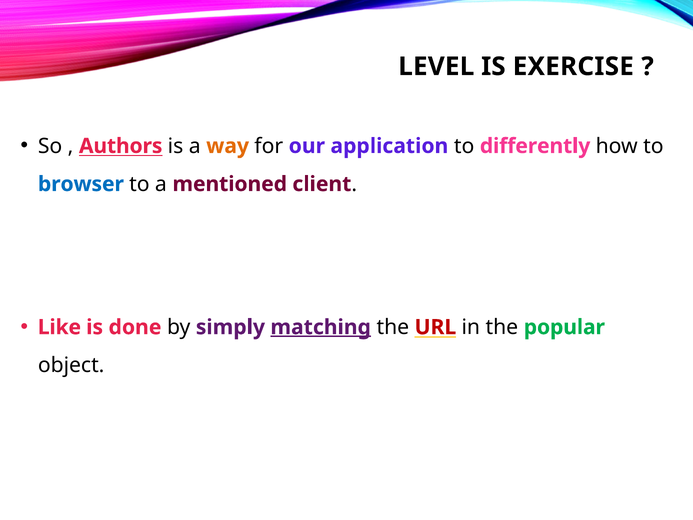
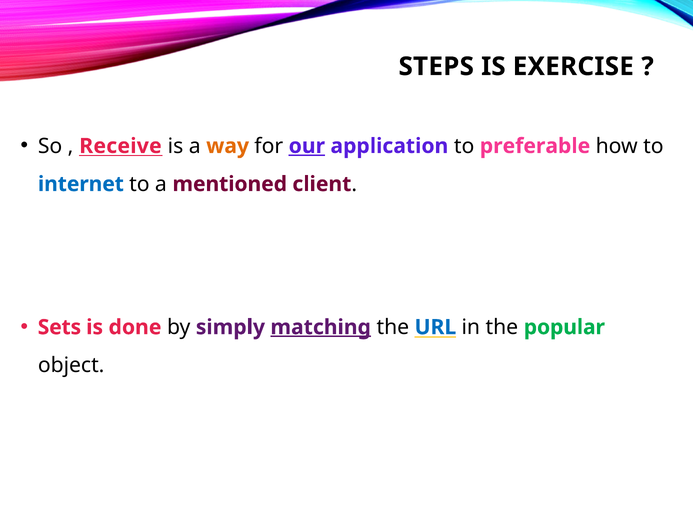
LEVEL: LEVEL -> STEPS (436, 66)
Authors: Authors -> Receive (120, 146)
our underline: none -> present (307, 146)
differently: differently -> preferable (535, 146)
browser: browser -> internet (81, 184)
Like: Like -> Sets (59, 327)
URL colour: red -> blue (435, 327)
